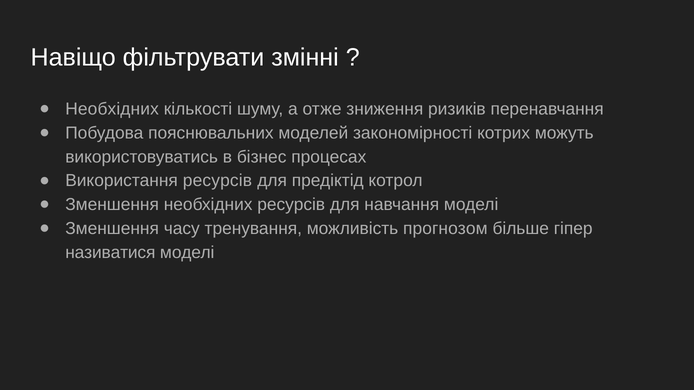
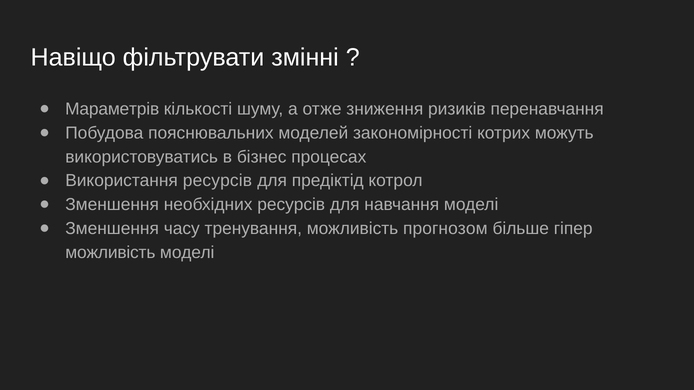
Необхідних: Необхідних -> Мараметрів (112, 109)
називатися: називатися -> можливість (110, 253)
